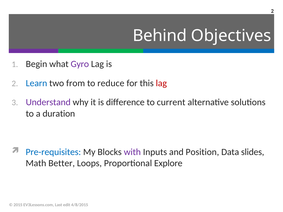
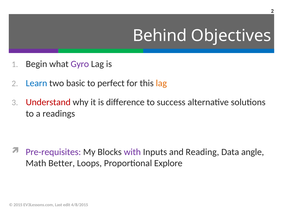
from: from -> basic (76, 83)
reduce: reduce -> perfect (111, 83)
lag colour: red -> orange (161, 83)
Understand colour: purple -> red (48, 102)
current: current -> success (171, 102)
duration: duration -> readings (59, 114)
Pre-requisites colour: blue -> purple (53, 152)
Position: Position -> Reading (202, 152)
slides: slides -> angle (253, 152)
